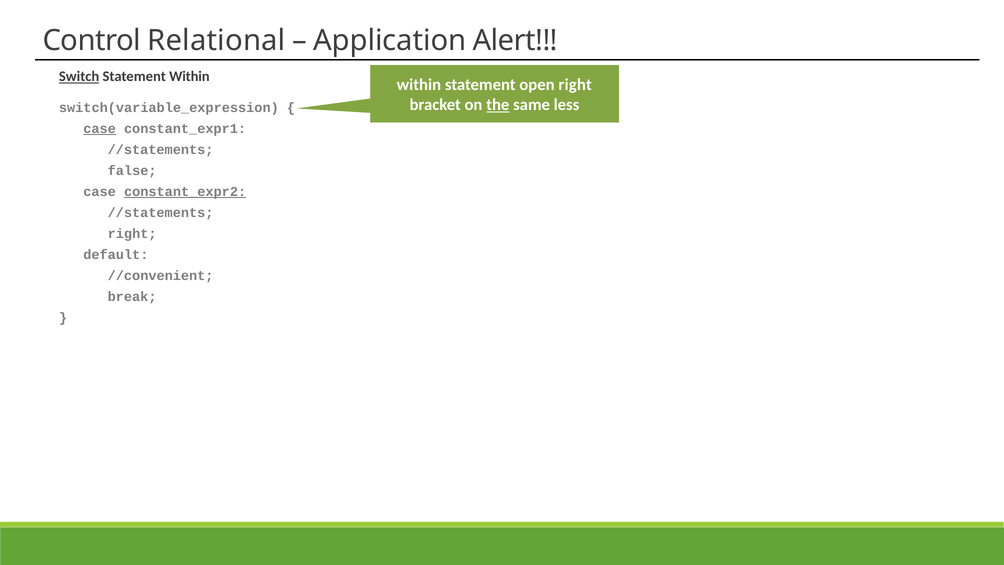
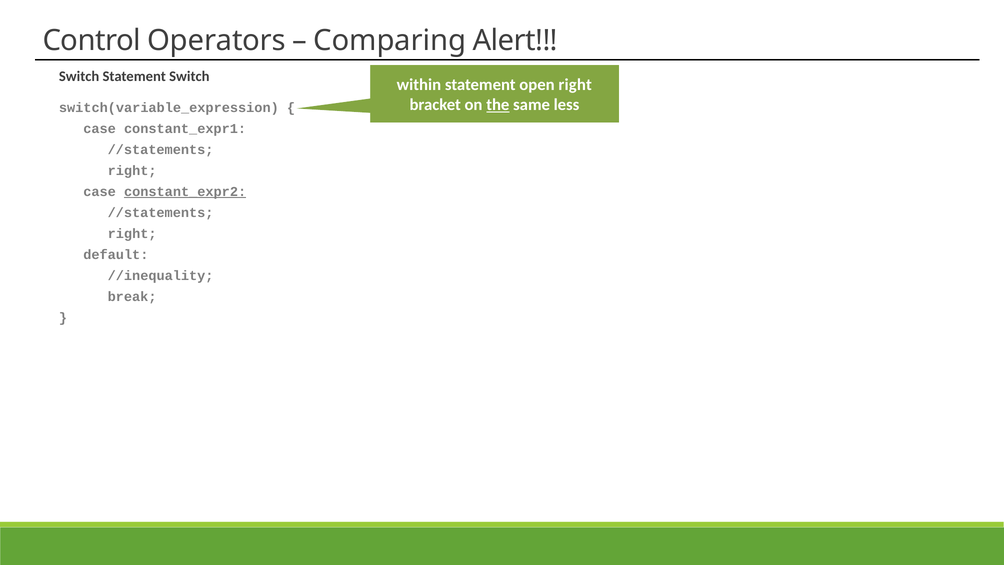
Relational: Relational -> Operators (217, 40)
Application: Application -> Comparing (390, 40)
Switch underline: present -> none (79, 77)
Statement Within: Within -> Switch (189, 77)
case underline: present -> none (100, 129)
false: false -> right (132, 171)
//convenient: //convenient -> //inequality (161, 276)
